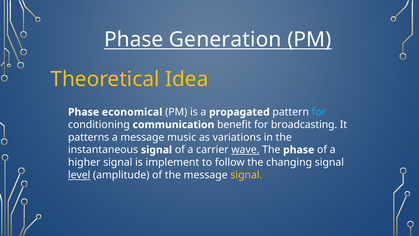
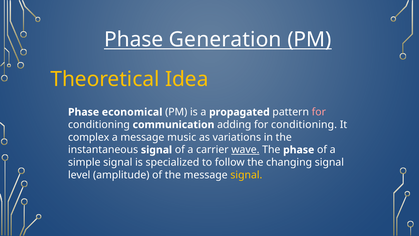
for colour: light blue -> pink (319, 112)
benefit: benefit -> adding (234, 125)
broadcasting: broadcasting -> conditioning (304, 125)
patterns: patterns -> complex (89, 137)
higher: higher -> simple (84, 162)
implement: implement -> specialized (172, 162)
level underline: present -> none (79, 175)
